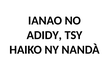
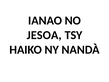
ADIDY: ADIDY -> JESOA (44, 35)
